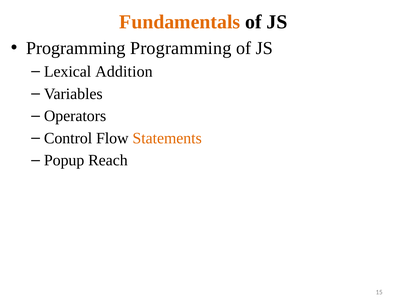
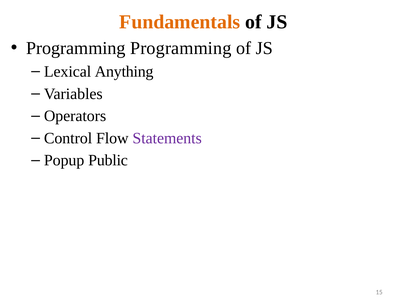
Addition: Addition -> Anything (124, 71)
Statements colour: orange -> purple (167, 138)
Reach: Reach -> Public (108, 160)
